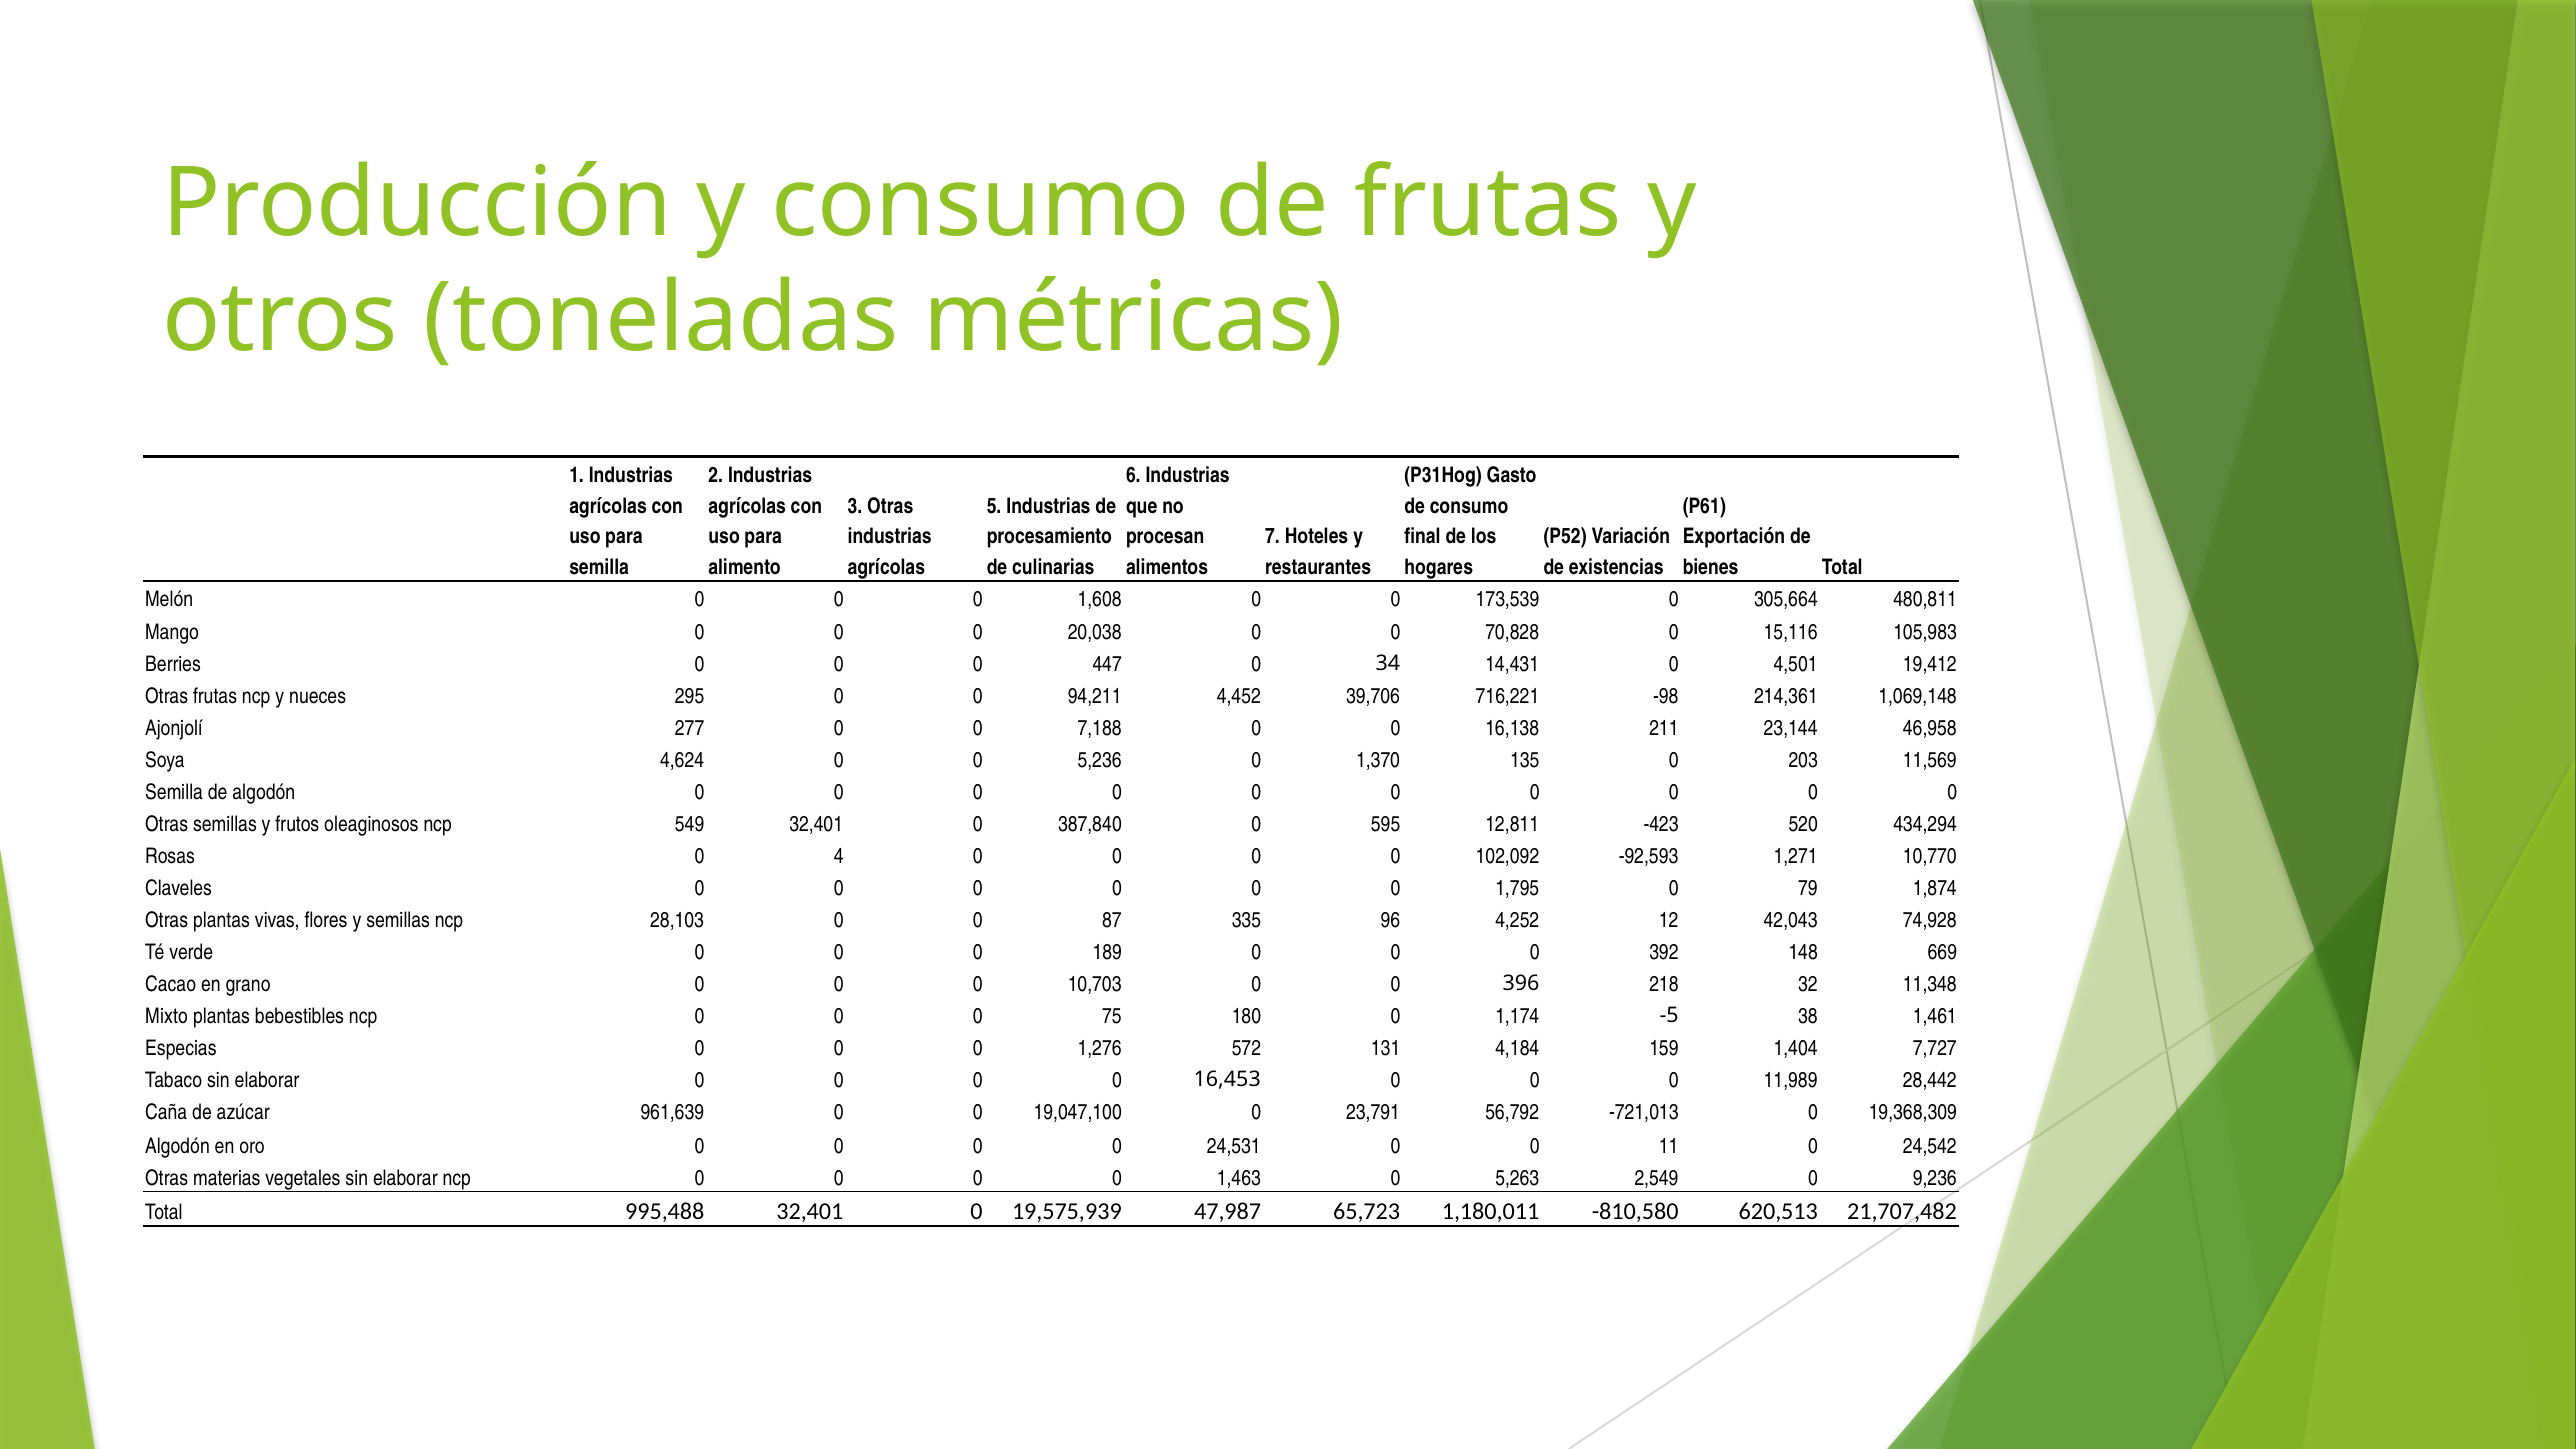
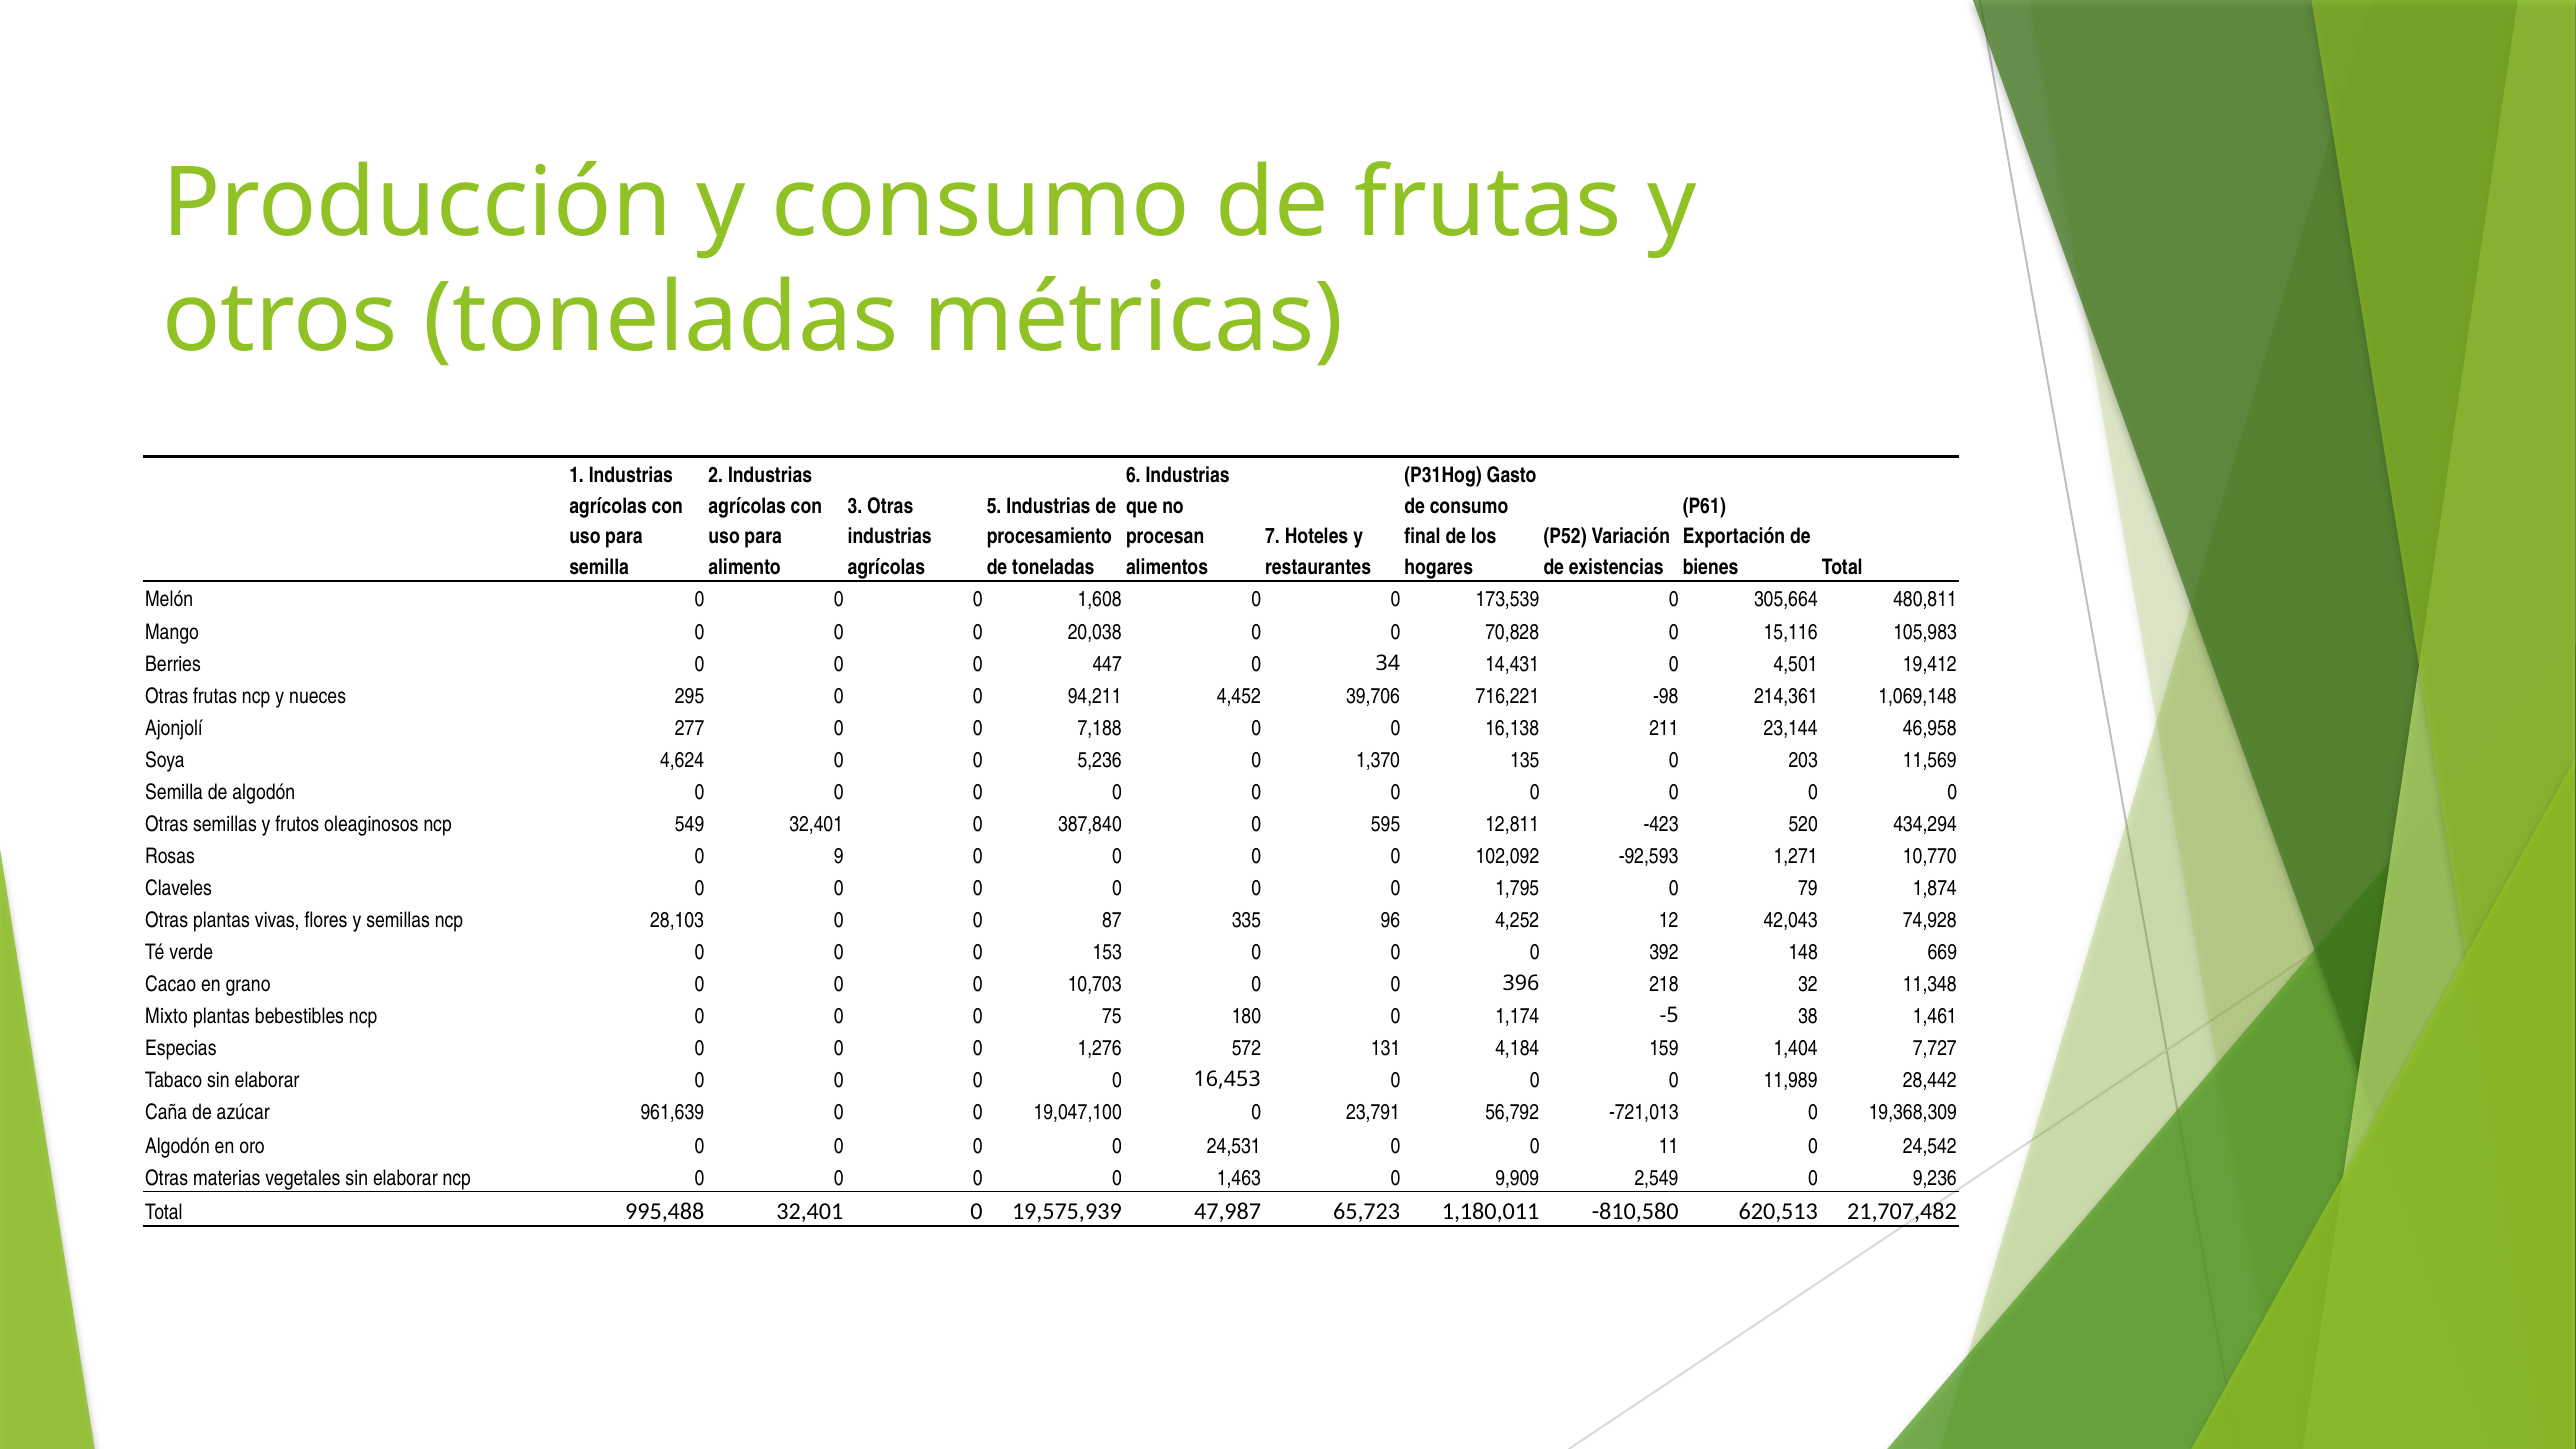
de culinarias: culinarias -> toneladas (1053, 567)
4: 4 -> 9 (839, 856)
189: 189 -> 153 (1107, 952)
5,263: 5,263 -> 9,909 (1517, 1179)
